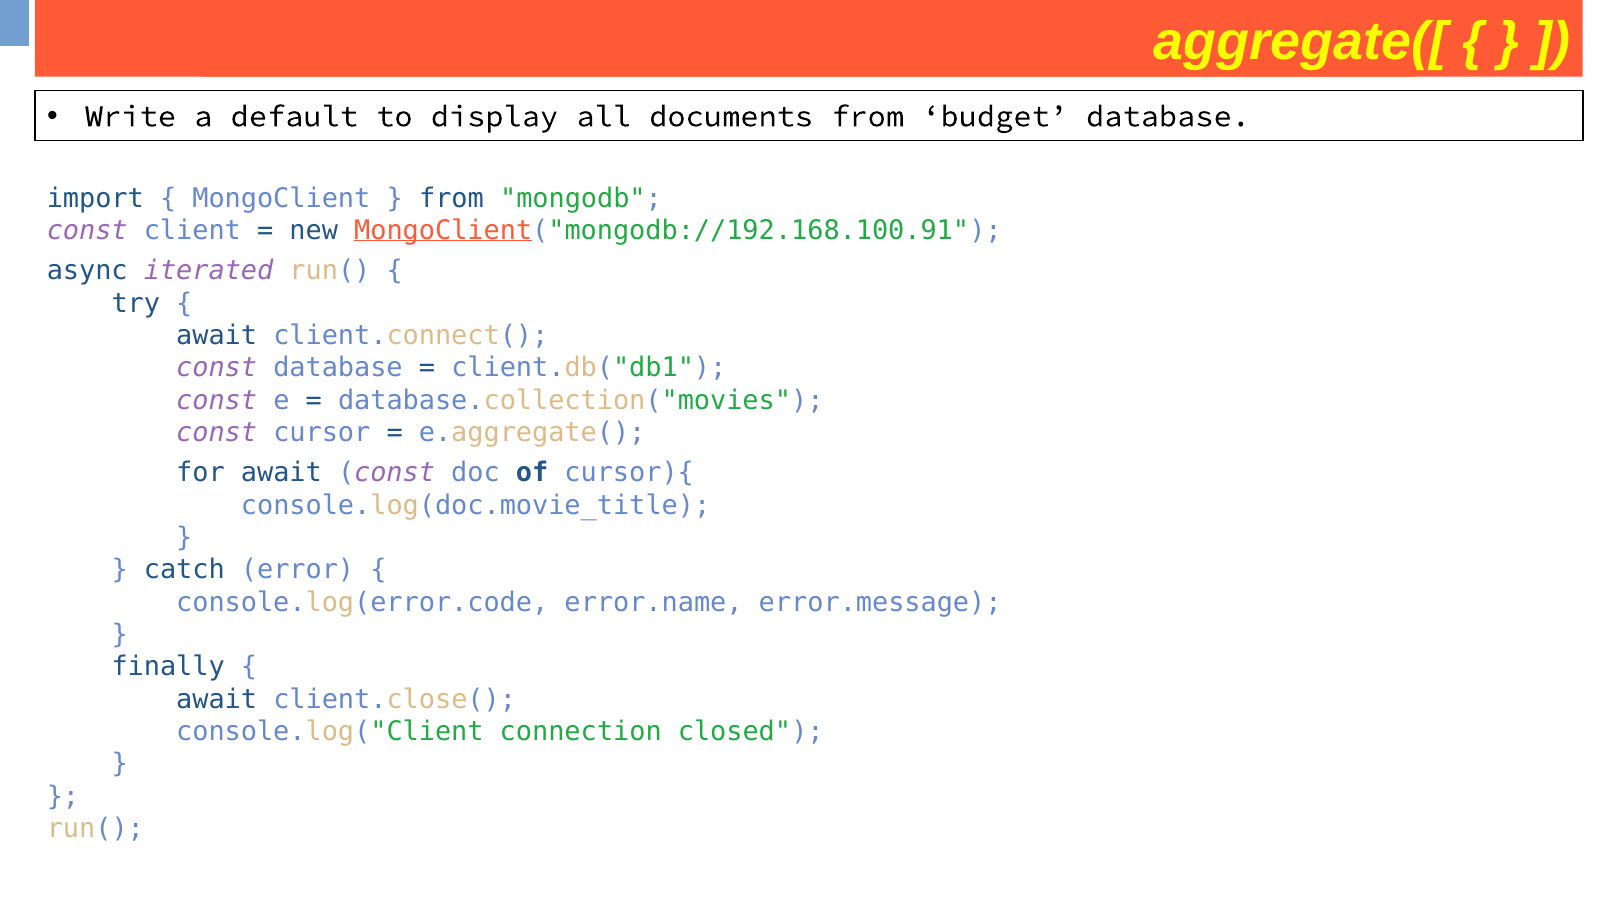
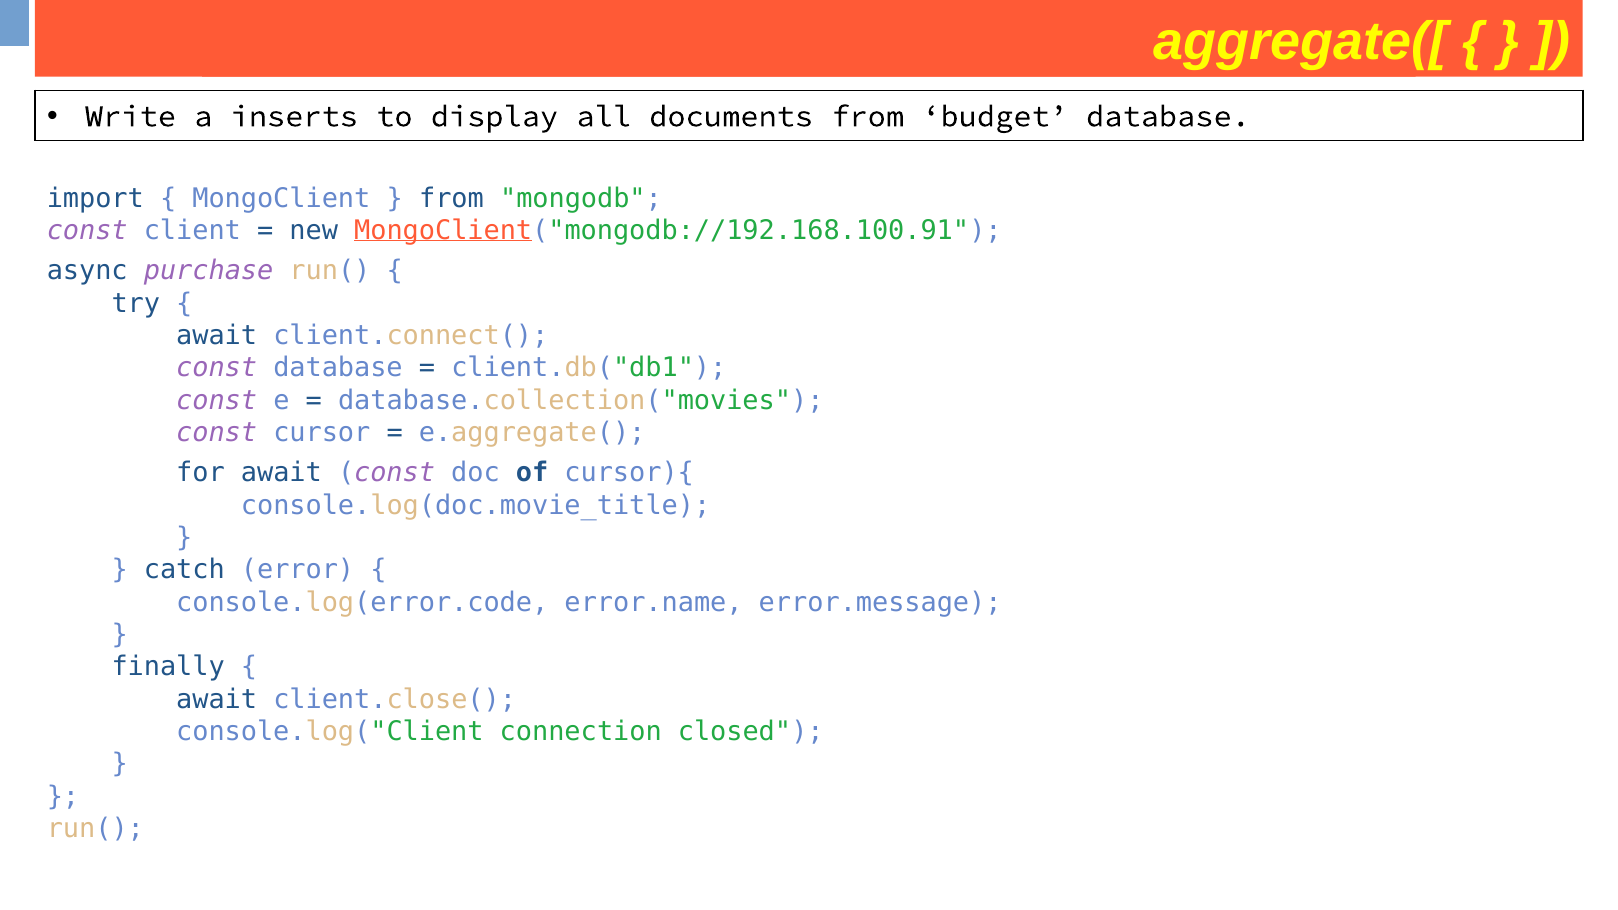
default: default -> inserts (294, 116)
iterated: iterated -> purchase (209, 271)
